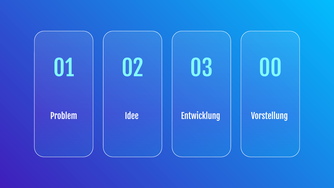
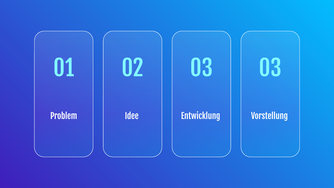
03 00: 00 -> 03 (270, 69)
